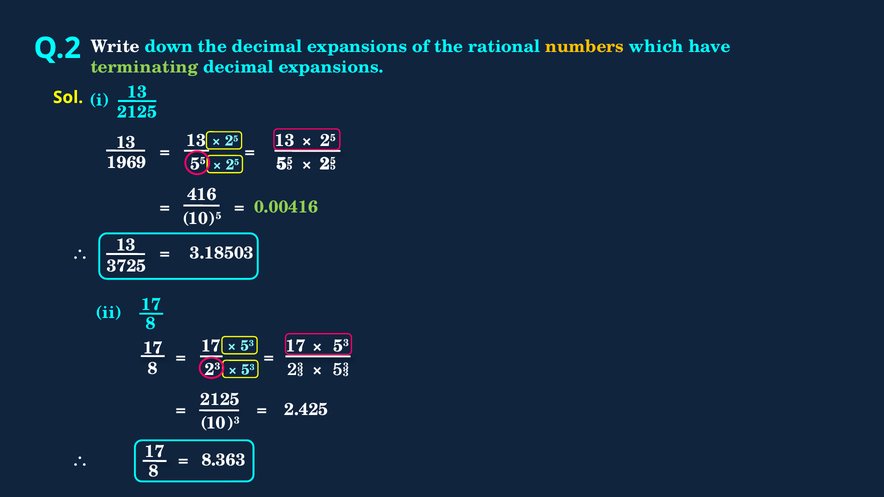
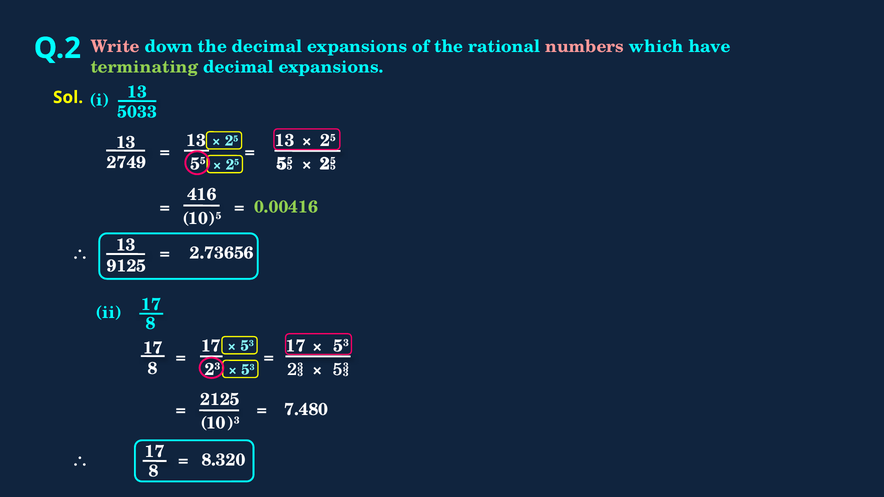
Write colour: white -> pink (115, 47)
numbers colour: yellow -> pink (585, 47)
2125: 2125 -> 5033 (137, 112)
1969: 1969 -> 2749 (127, 163)
3.18503: 3.18503 -> 2.73656 (222, 253)
3725: 3725 -> 9125 (127, 266)
2.425: 2.425 -> 7.480 (306, 410)
8.363: 8.363 -> 8.320 (223, 460)
